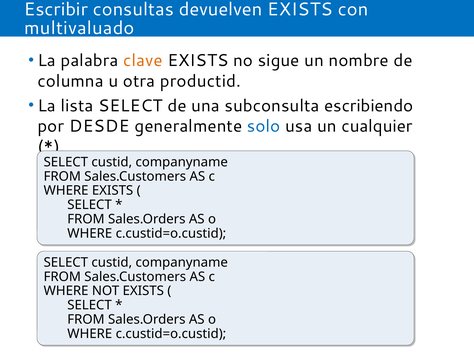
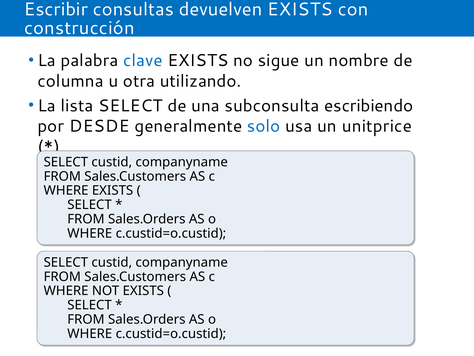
multivaluado: multivaluado -> construcción (79, 28)
clave colour: orange -> blue (143, 61)
productid: productid -> utilizando (201, 81)
cualquier: cualquier -> unitprice (377, 126)
